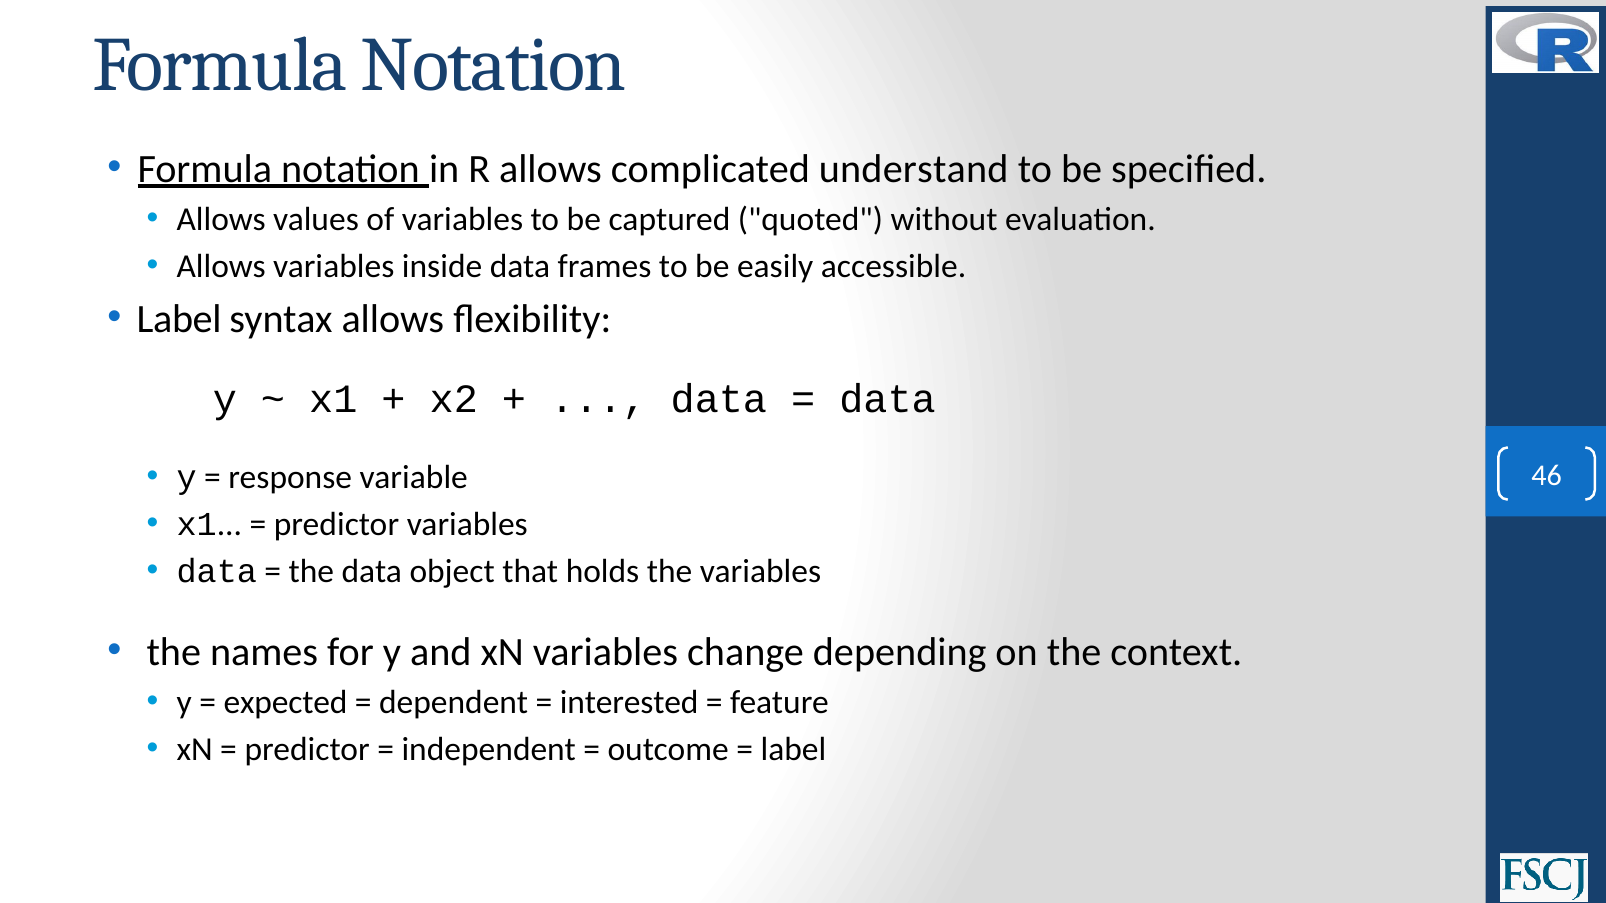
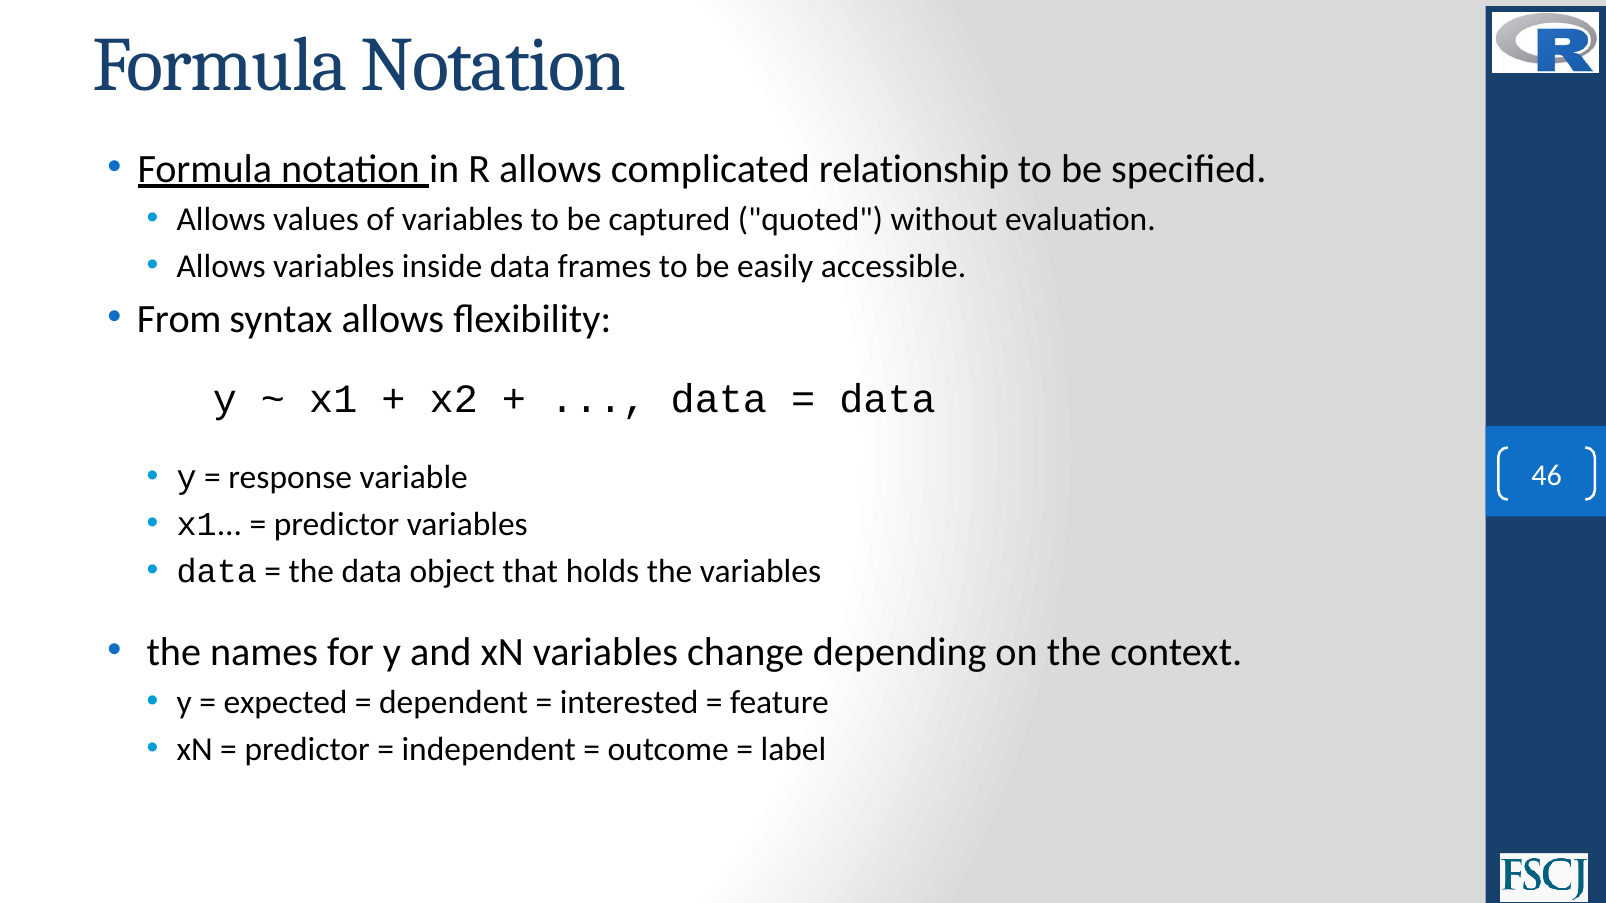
understand: understand -> relationship (914, 169)
Label: Label -> From (179, 319)
